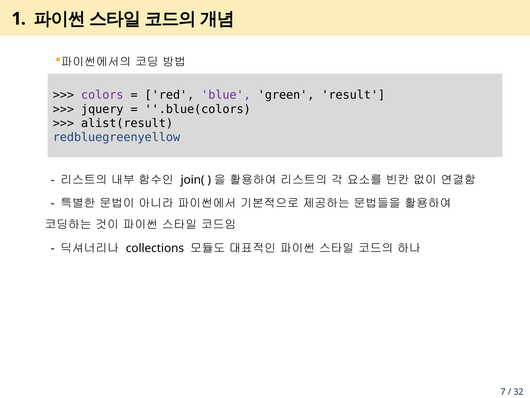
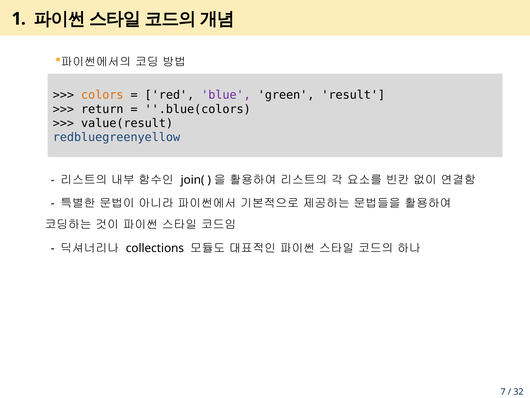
colors colour: purple -> orange (102, 95)
jquery: jquery -> return (102, 109)
alist(result: alist(result -> value(result (127, 123)
